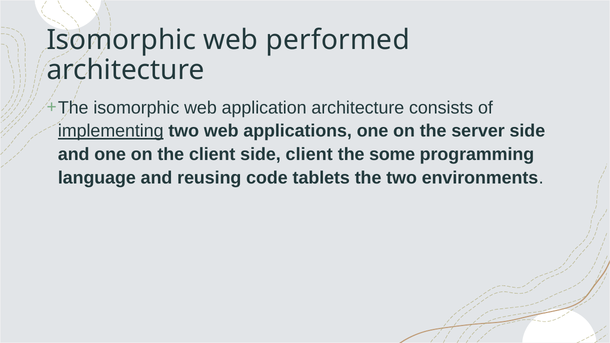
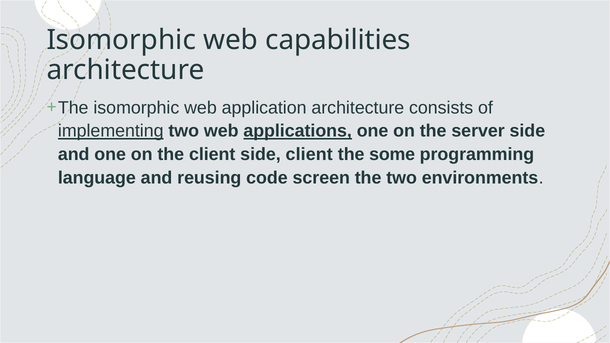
performed: performed -> capabilities (338, 40)
applications underline: none -> present (298, 131)
tablets: tablets -> screen (321, 178)
